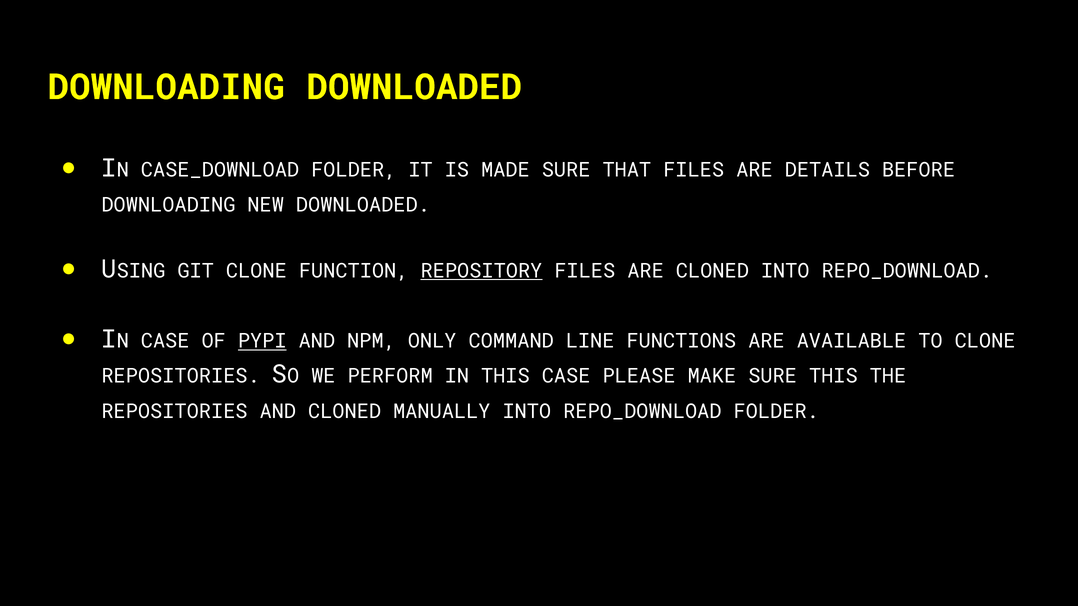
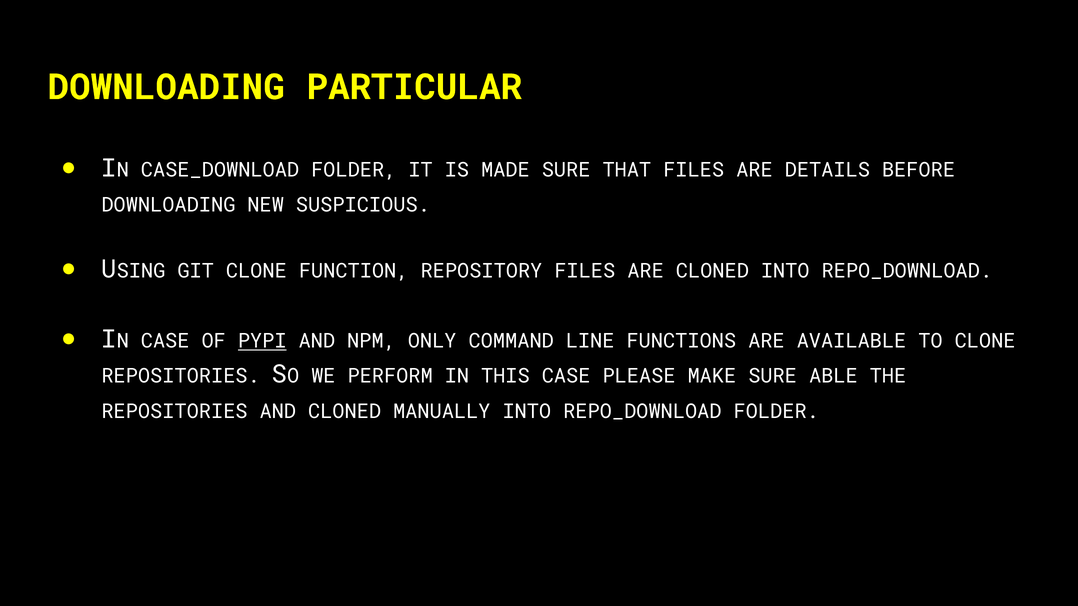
DOWNLOADING DOWNLOADED: DOWNLOADED -> PARTICULAR (414, 87)
NEW DOWNLOADED: DOWNLOADED -> SUSPICIOUS (363, 205)
REPOSITORY underline: present -> none (481, 271)
SURE THIS: THIS -> ABLE (833, 377)
